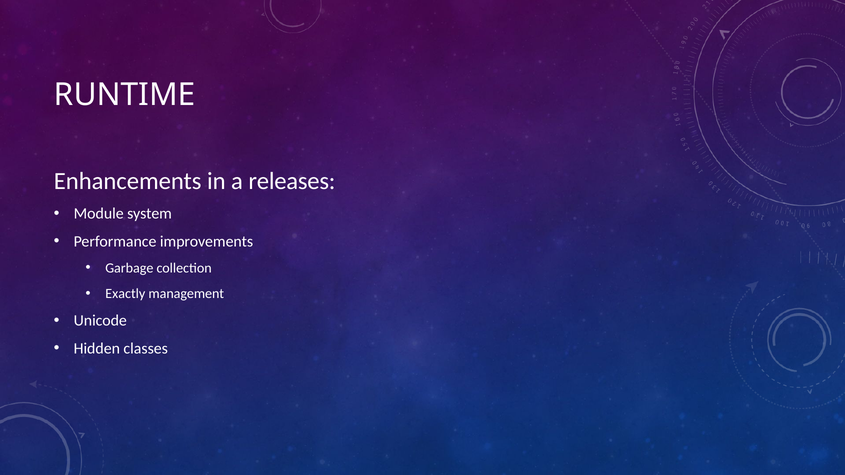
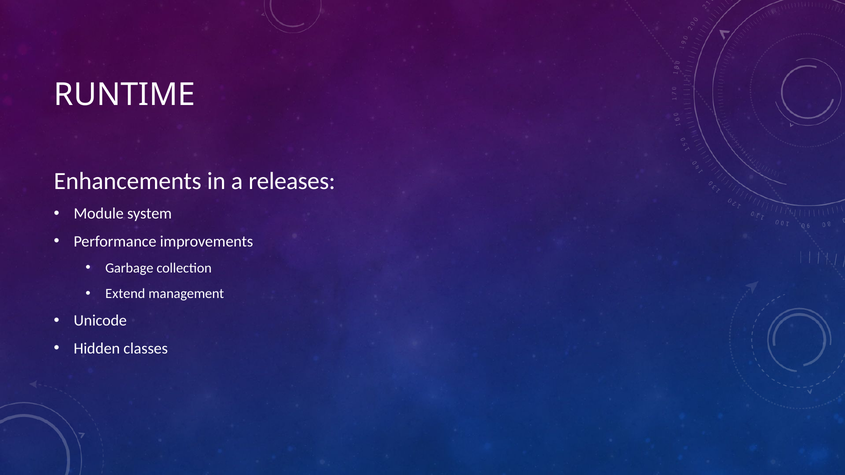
Exactly: Exactly -> Extend (125, 294)
